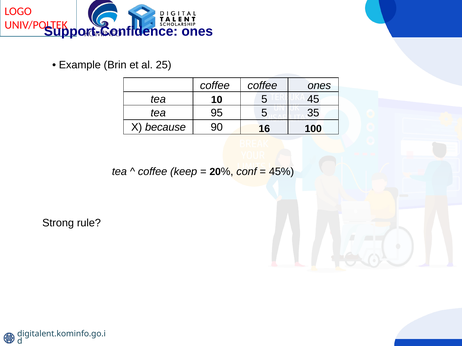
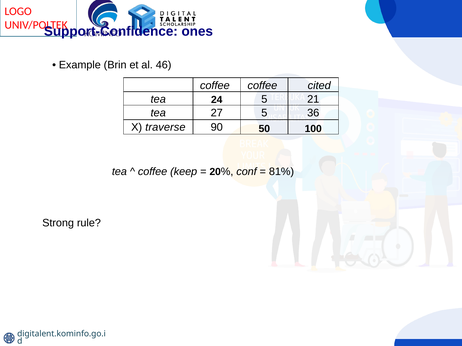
25: 25 -> 46 (164, 65)
coffee ones: ones -> cited (319, 86)
10: 10 -> 24 (217, 100)
45: 45 -> 21 (313, 99)
95: 95 -> 27 (217, 113)
35: 35 -> 36 (313, 113)
because: because -> traverse (165, 128)
16: 16 -> 50 (264, 129)
45%: 45% -> 81% (282, 172)
